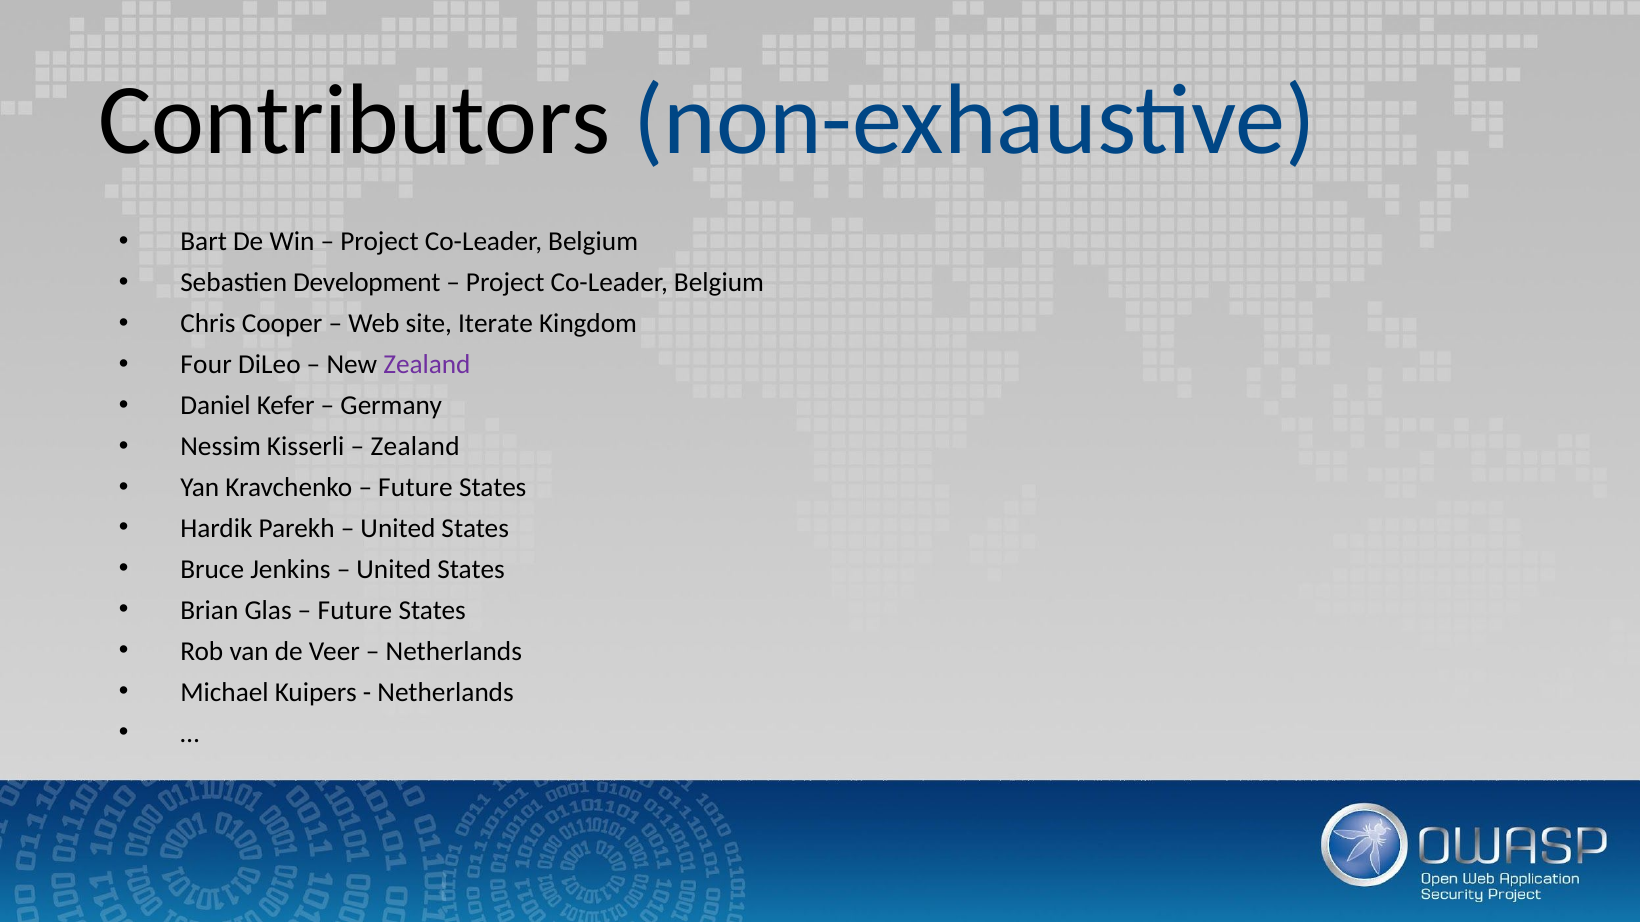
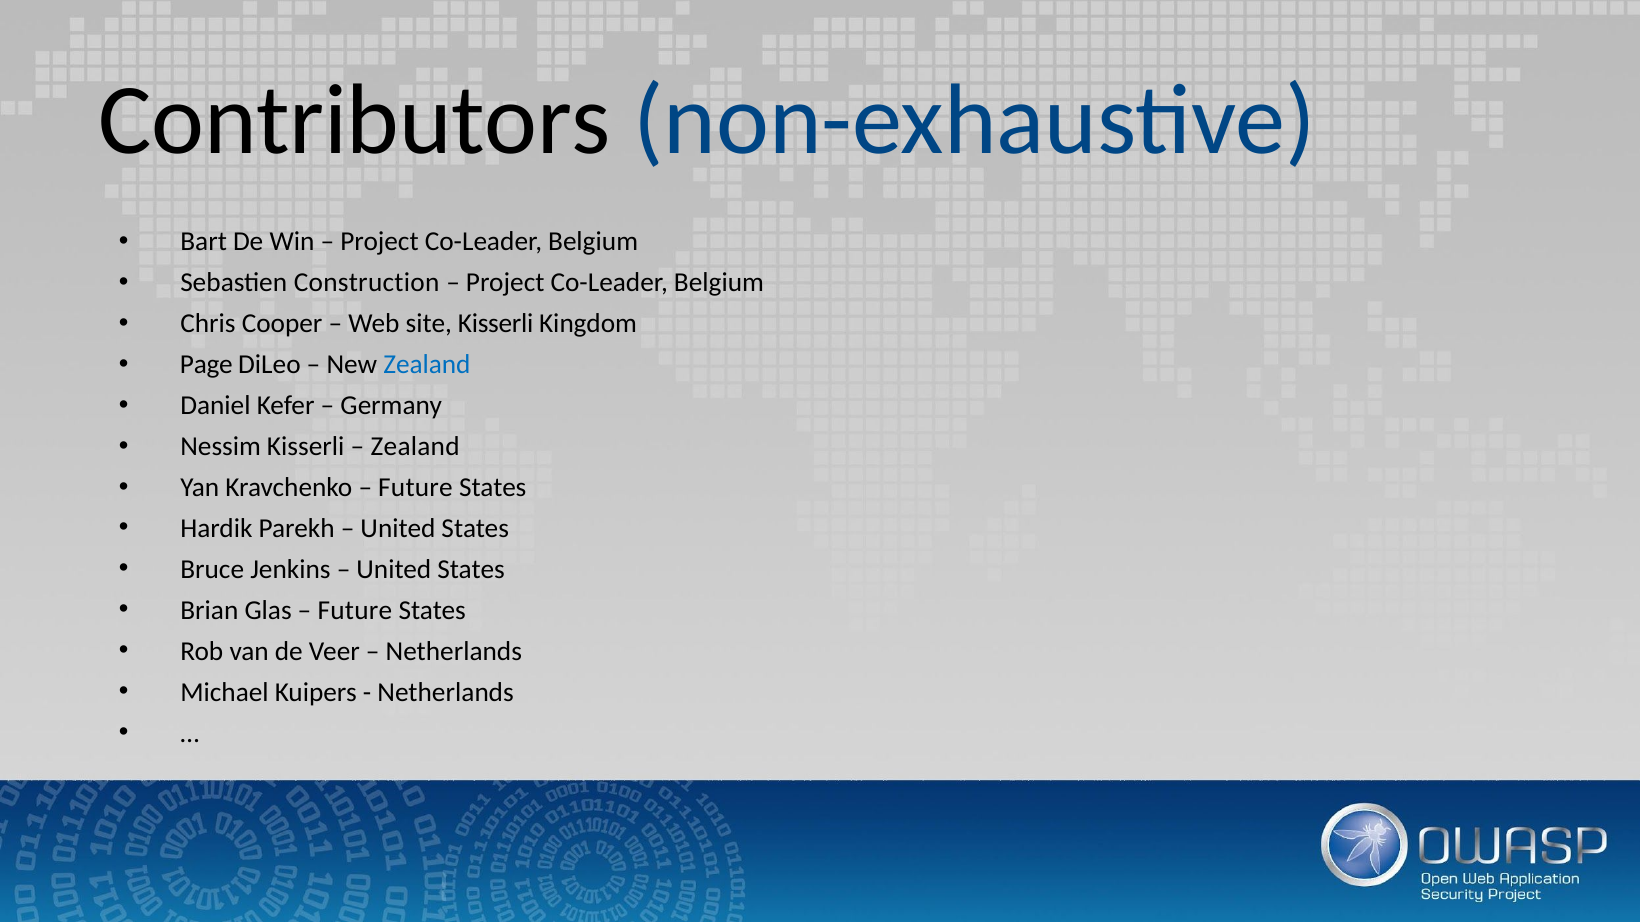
Development: Development -> Construction (367, 283)
site Iterate: Iterate -> Kisserli (496, 324)
Four: Four -> Page (206, 365)
Zealand colour: purple -> blue (427, 365)
